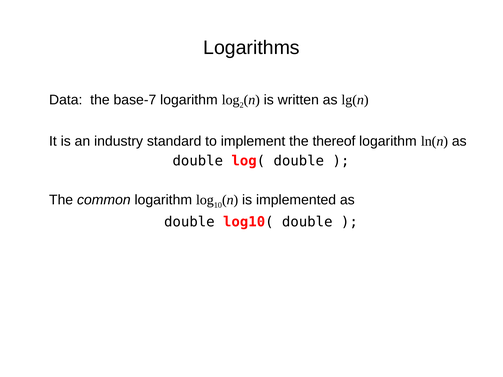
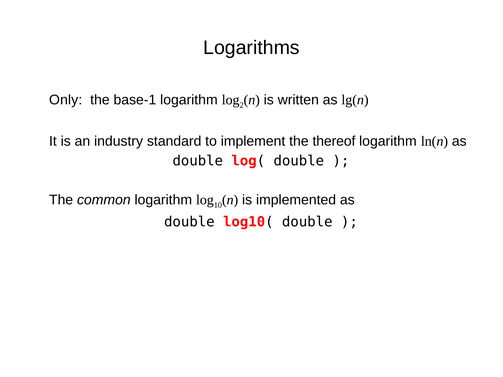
Data: Data -> Only (66, 100)
base-7: base-7 -> base-1 (135, 100)
